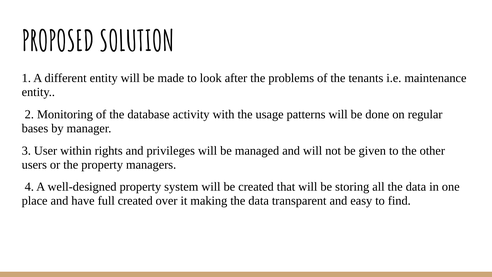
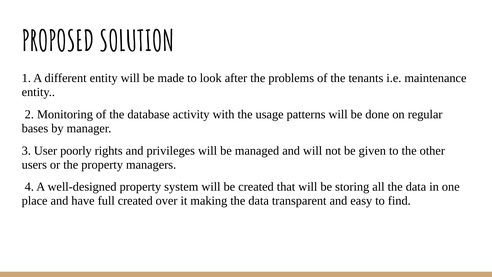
within: within -> poorly (76, 150)
